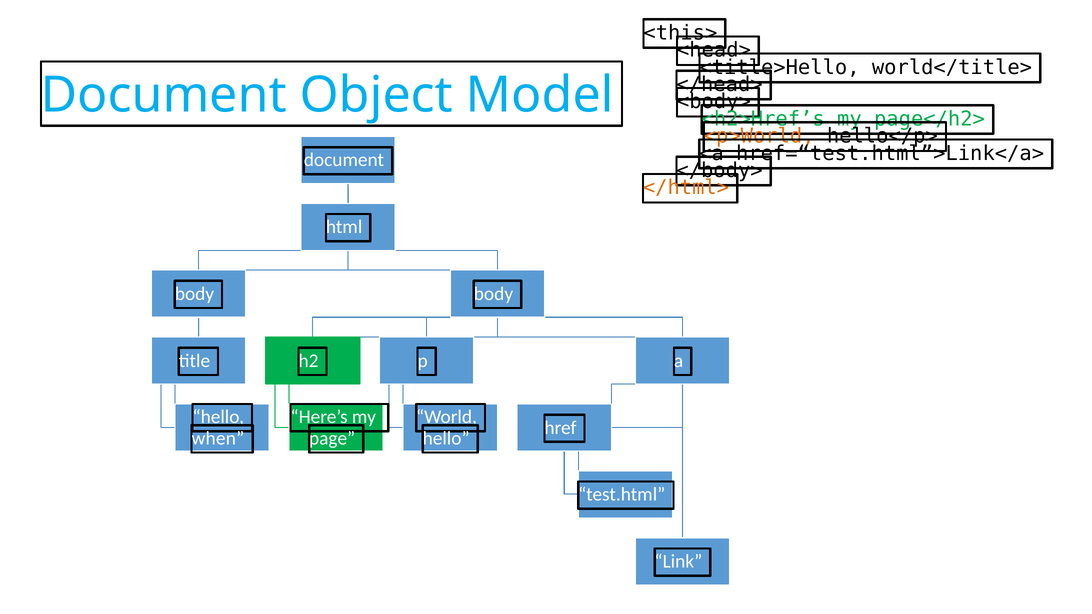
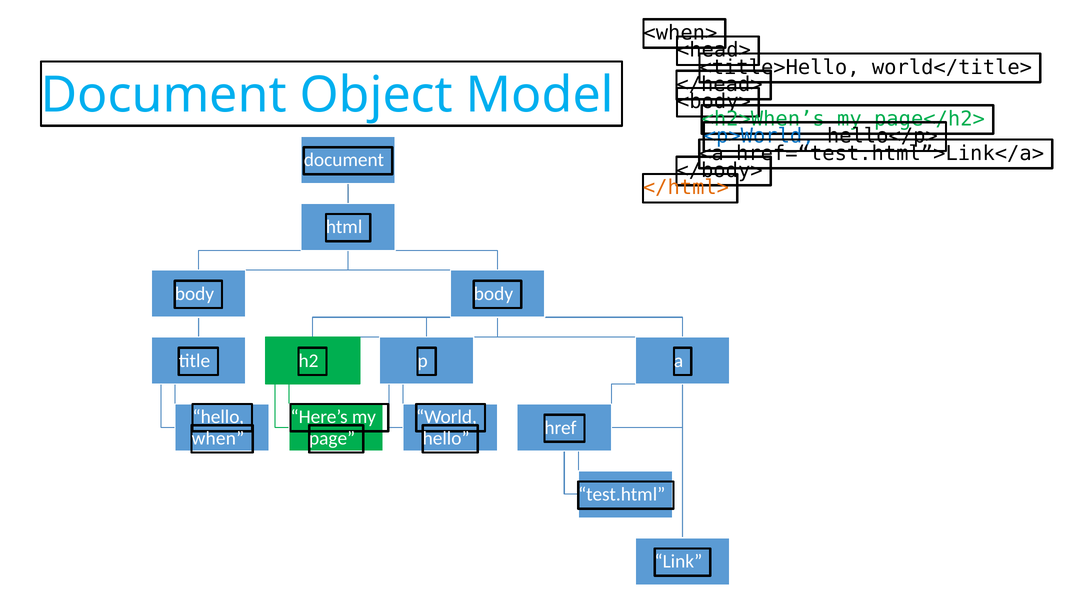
<this>: <this> -> <when> (680, 33)
<h2>Href’s: <h2>Href’s -> <h2>When’s (763, 119)
<p>World colour: orange -> blue (759, 136)
